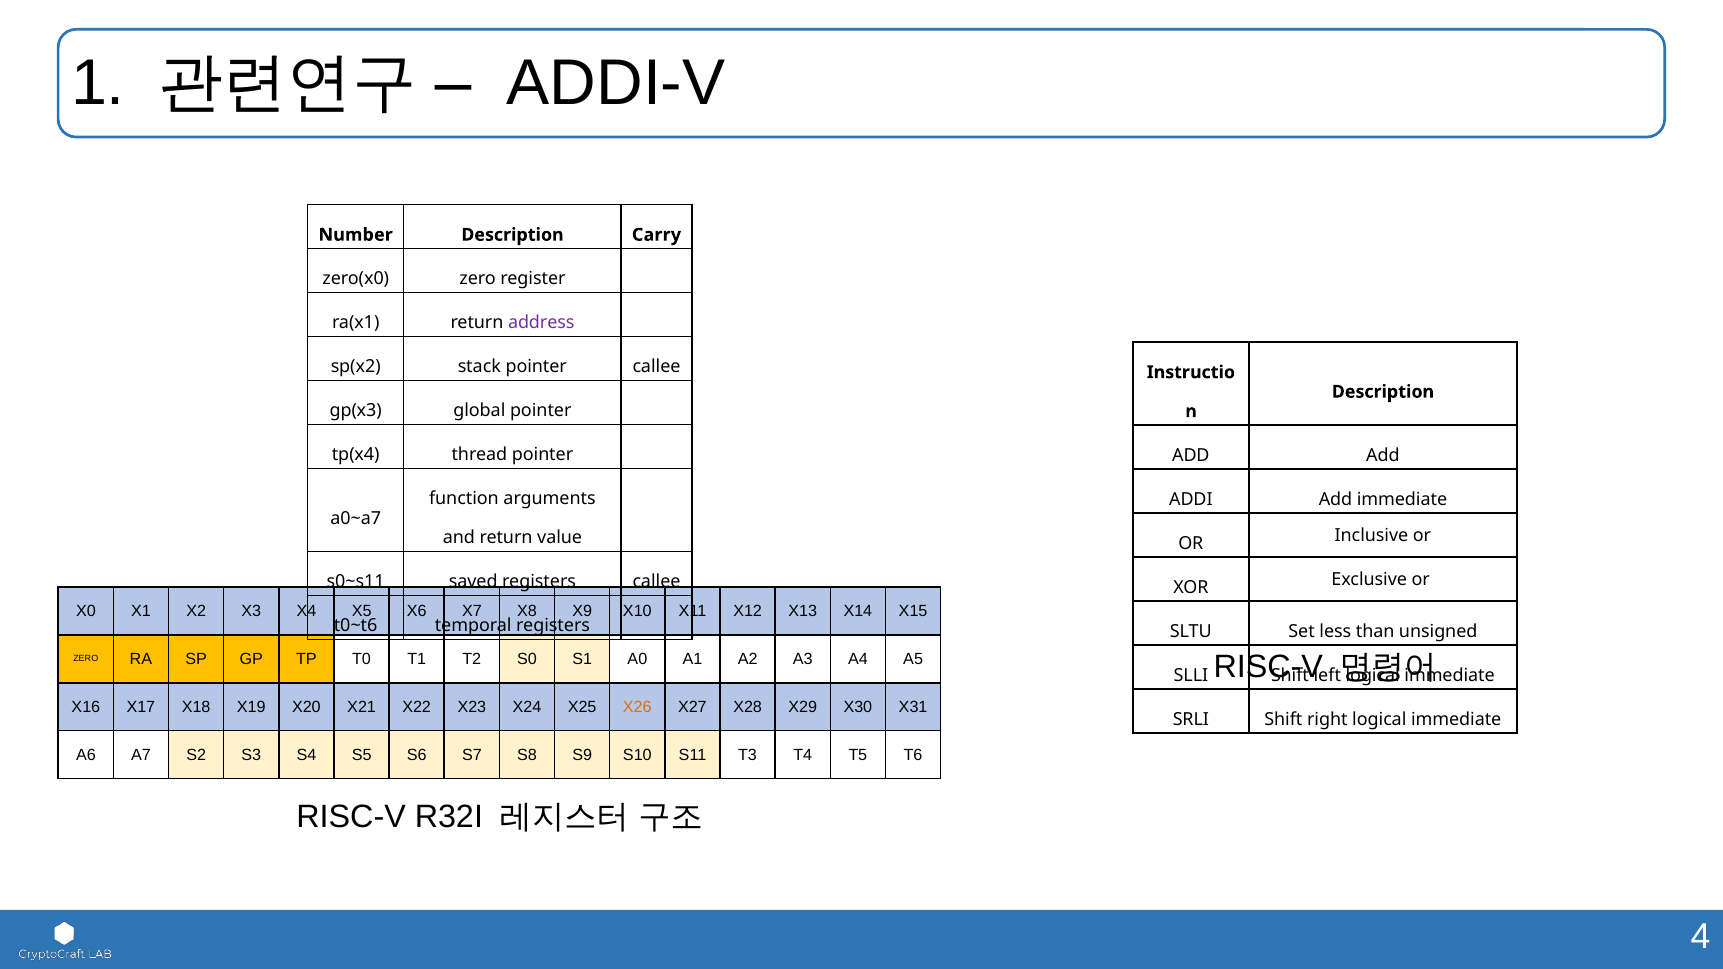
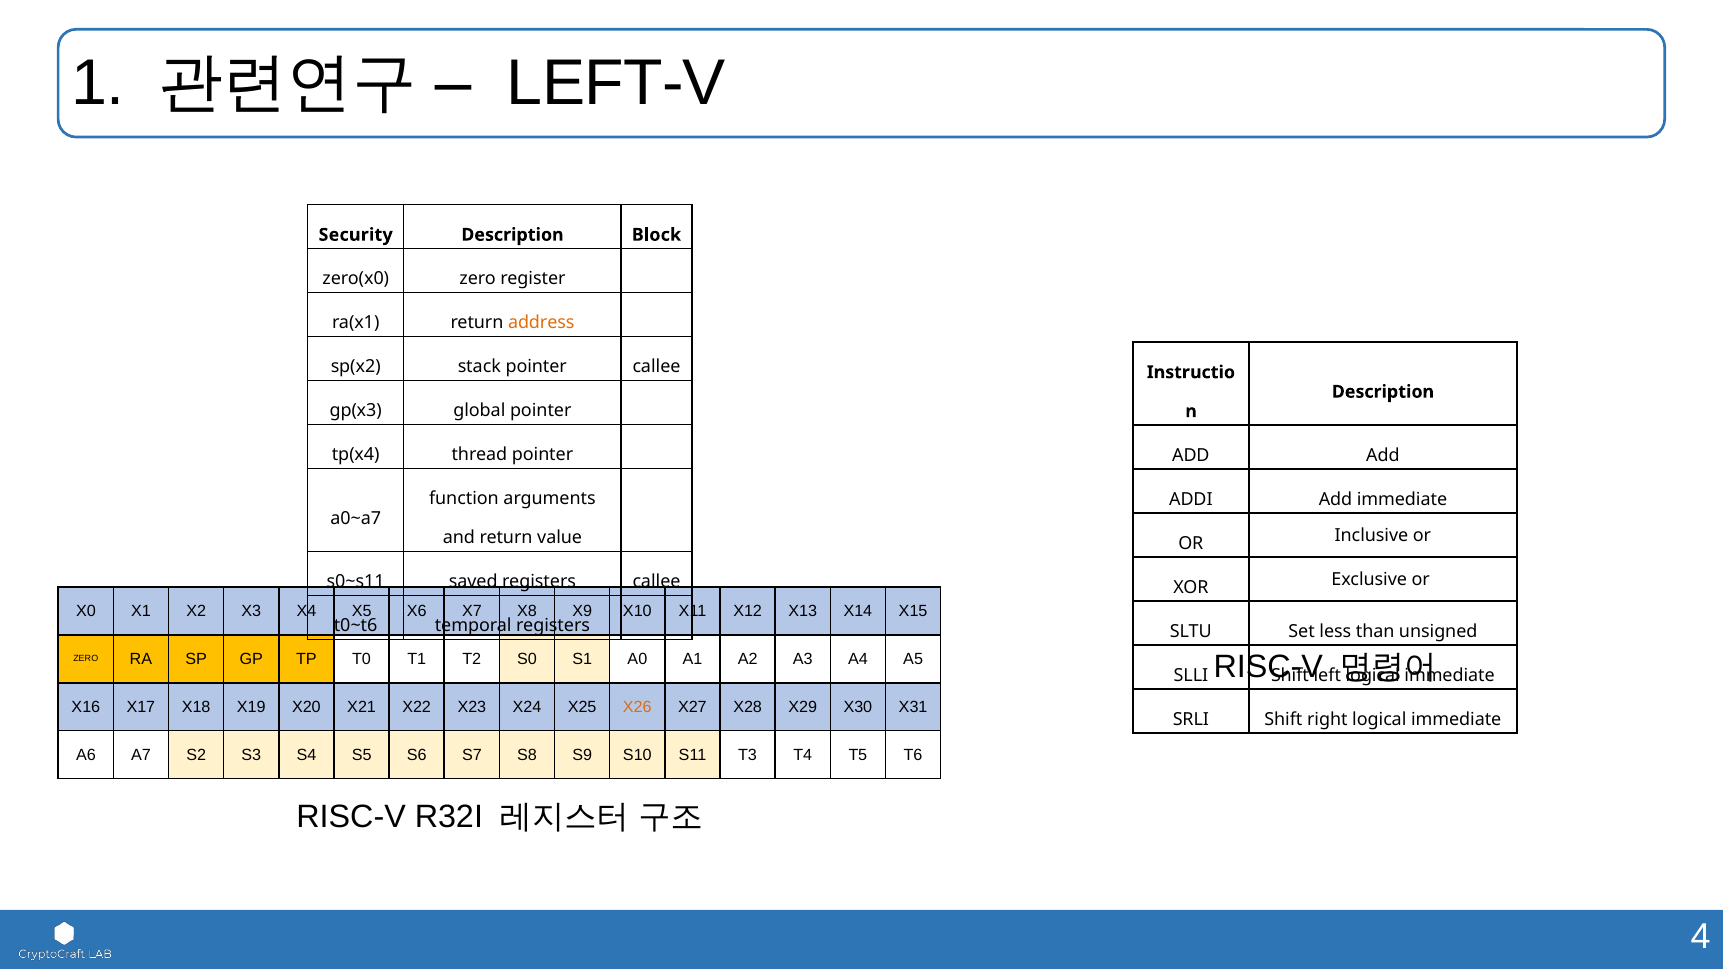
ADDI-V: ADDI-V -> LEFT-V (616, 83)
Number: Number -> Security (356, 235)
Carry: Carry -> Block (656, 235)
address colour: purple -> orange (541, 323)
